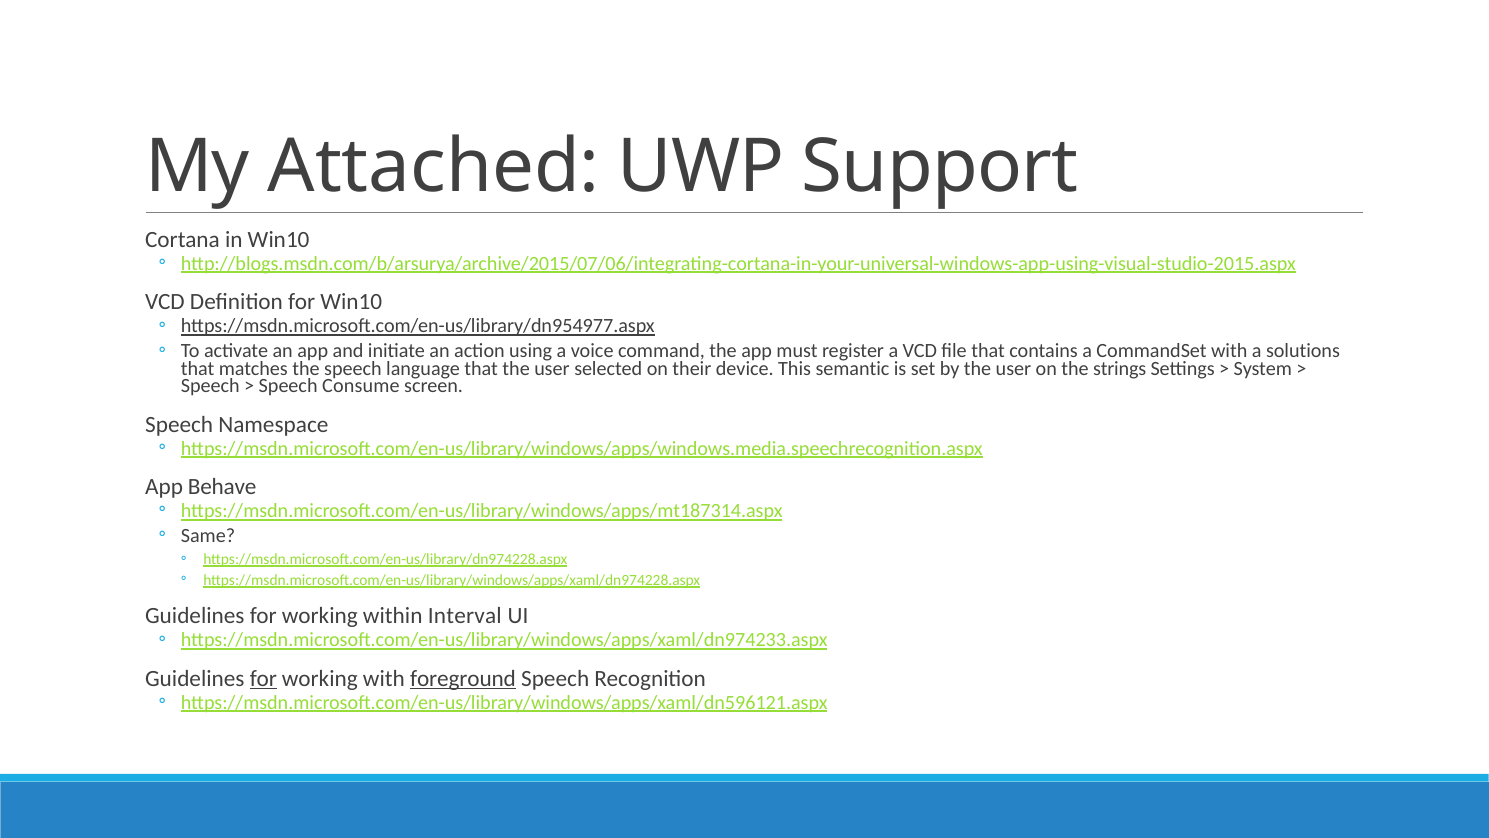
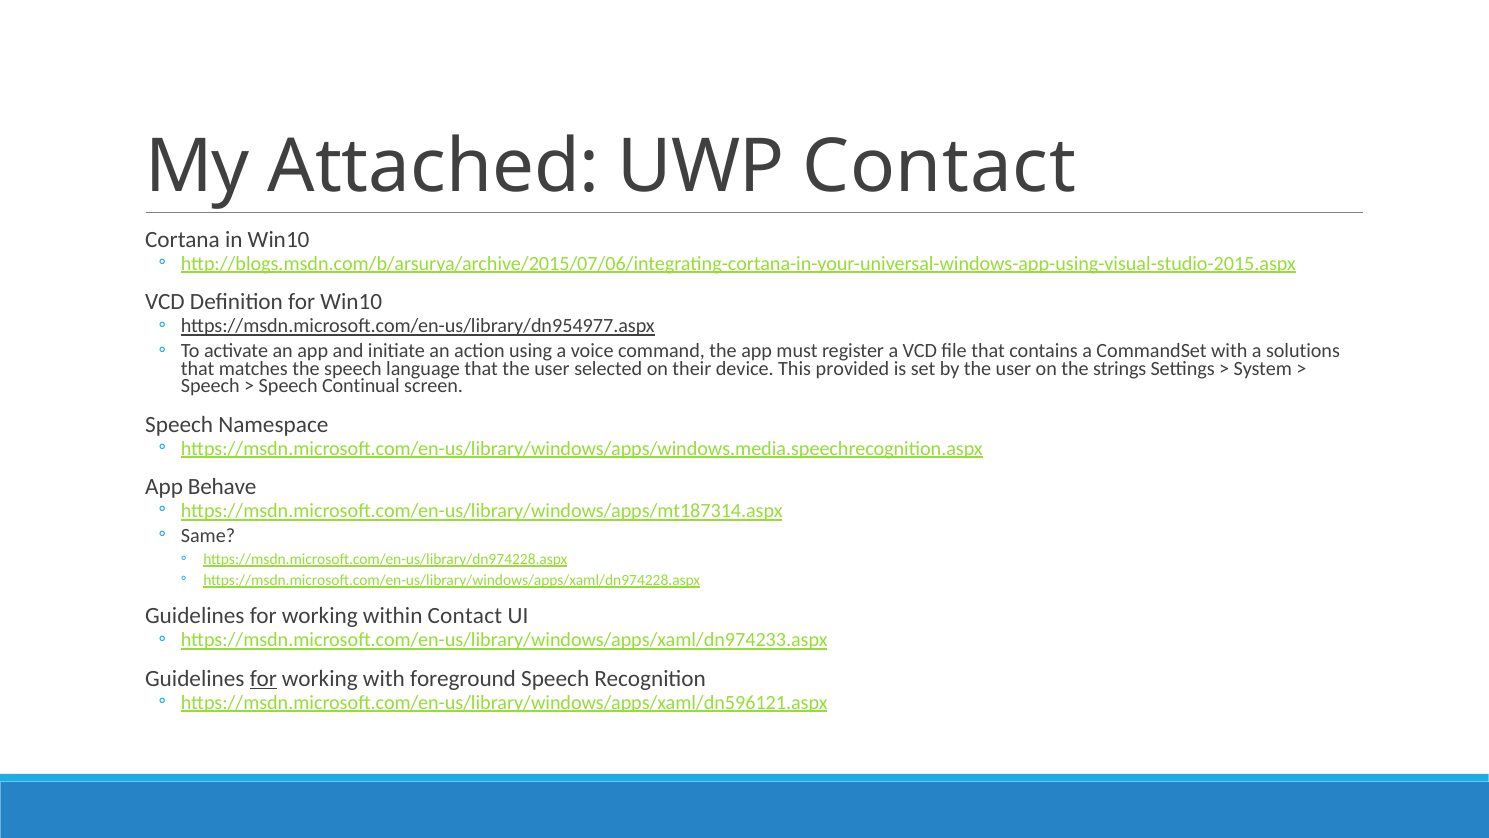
UWP Support: Support -> Contact (939, 167)
semantic: semantic -> provided (852, 368)
Consume: Consume -> Continual (361, 386)
within Interval: Interval -> Contact (465, 616)
foreground underline: present -> none (463, 678)
